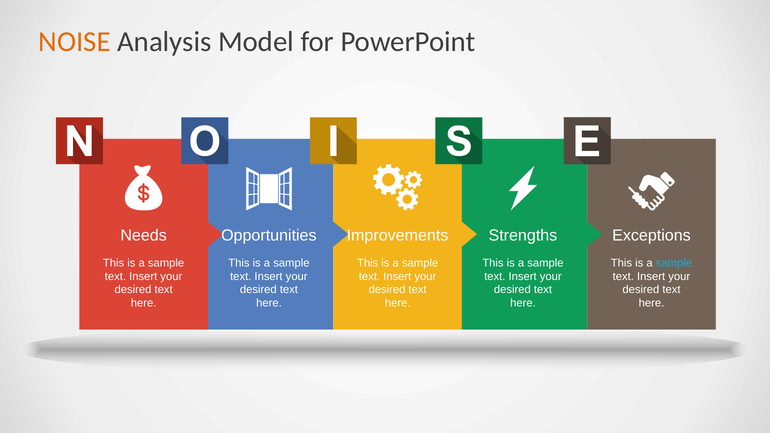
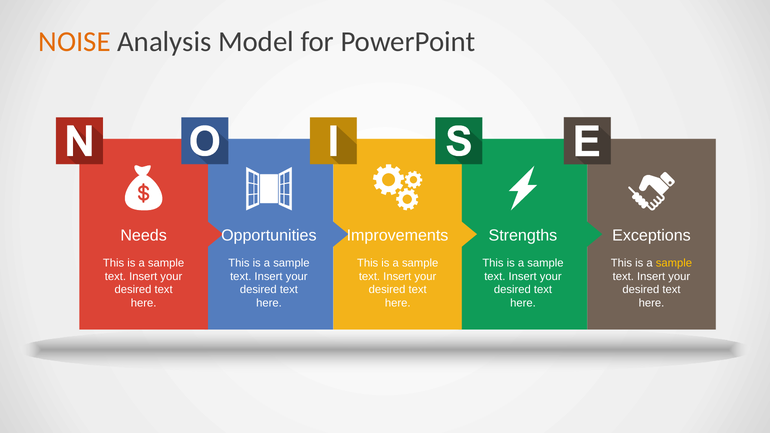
sample colour: light blue -> yellow (674, 263)
